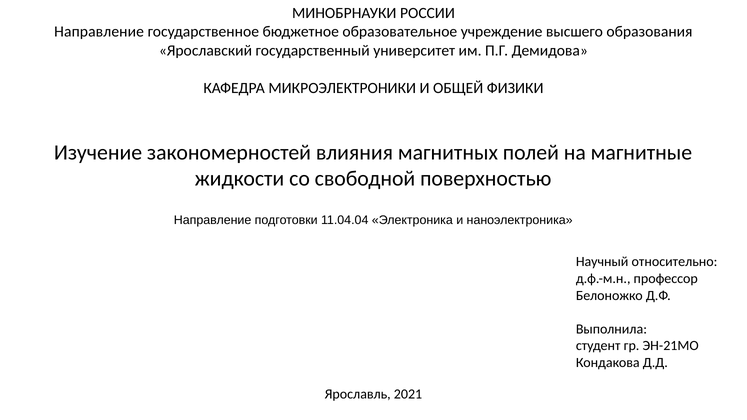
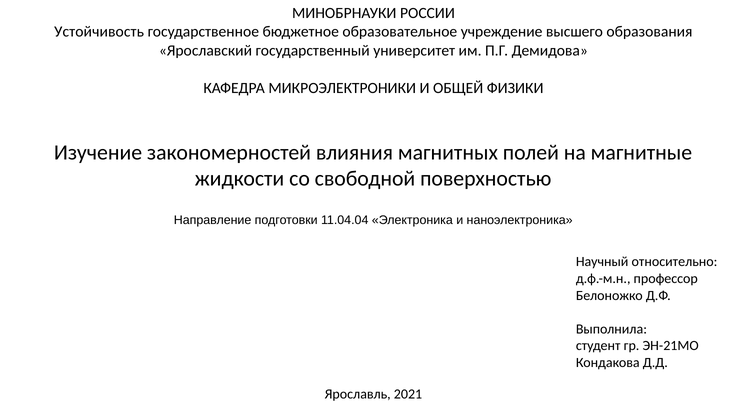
Направление: Направление -> Устойчивость (99, 32)
